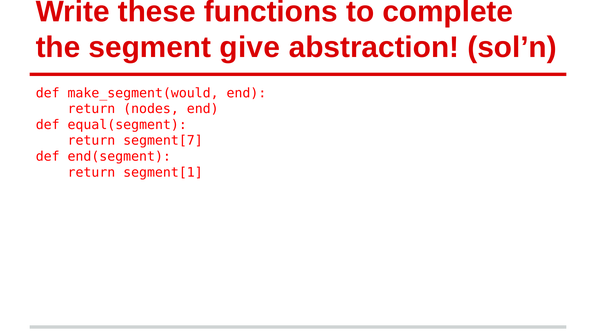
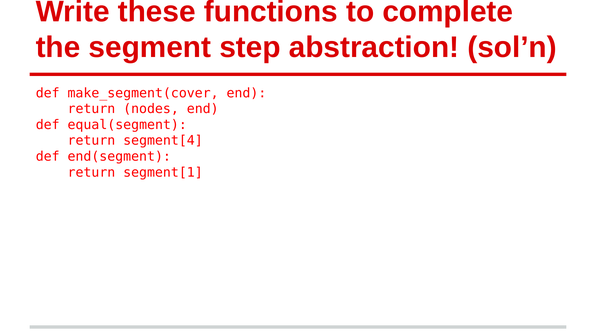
give: give -> step (250, 48)
make_segment(would: make_segment(would -> make_segment(cover (143, 93)
segment[7: segment[7 -> segment[4 (163, 141)
